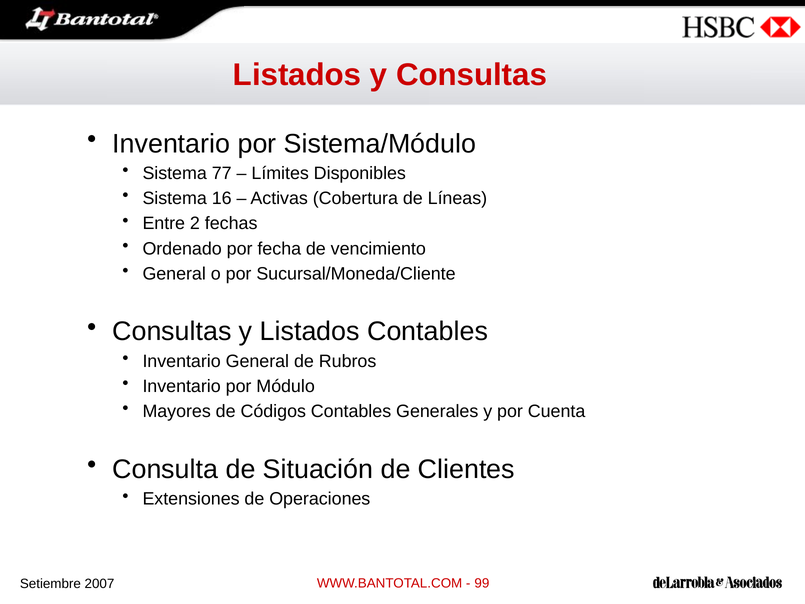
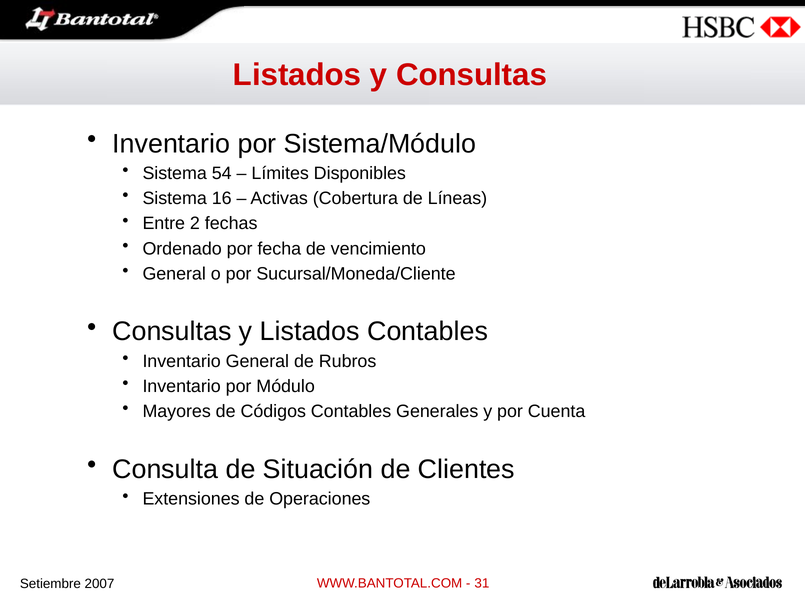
77: 77 -> 54 (222, 173)
99: 99 -> 31 (482, 583)
